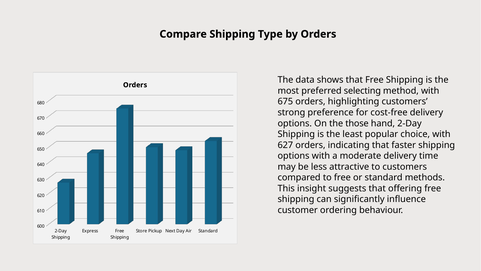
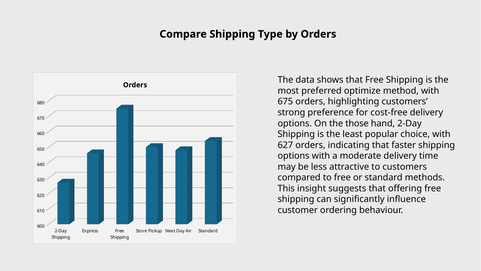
selecting: selecting -> optimize (362, 91)
